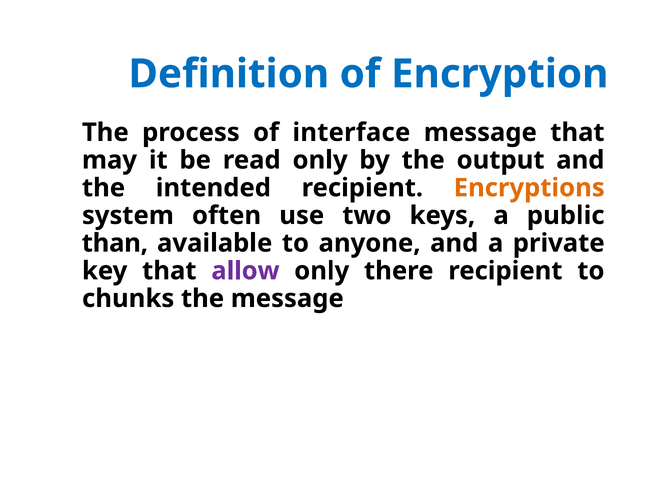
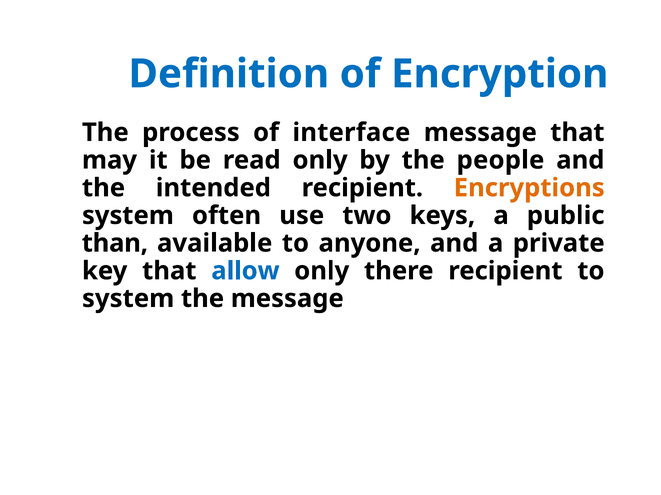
output: output -> people (500, 160)
allow colour: purple -> blue (245, 271)
chunks: chunks -> system (128, 299)
